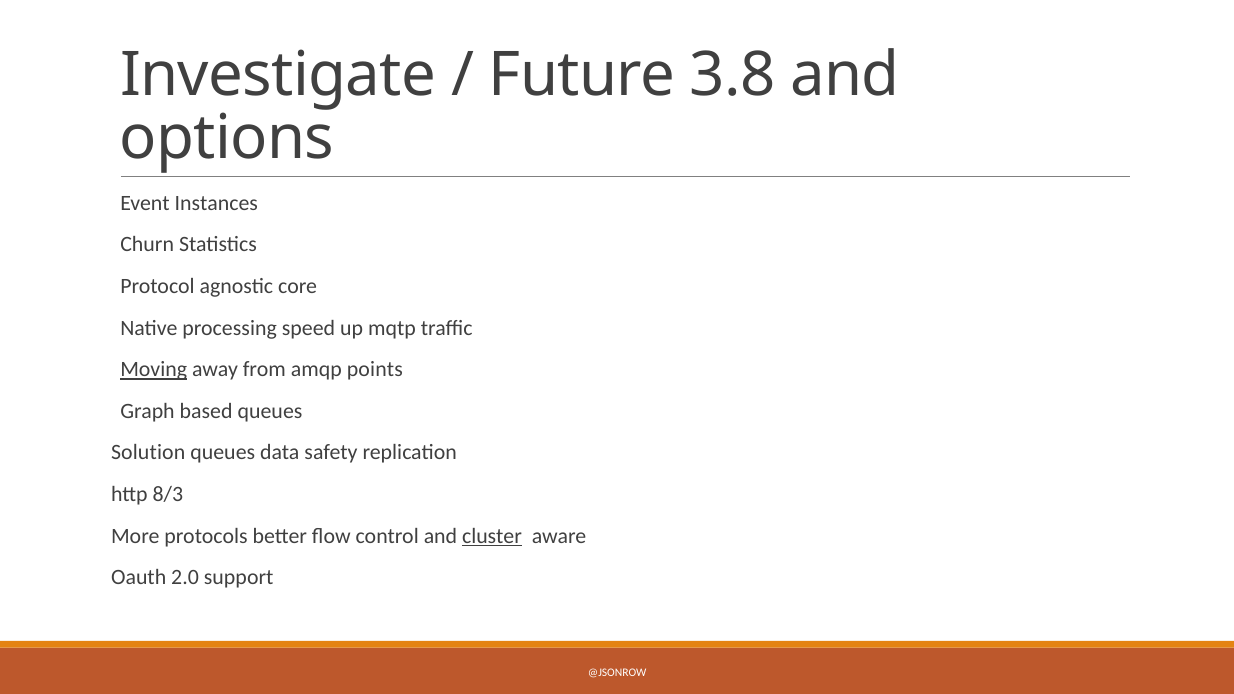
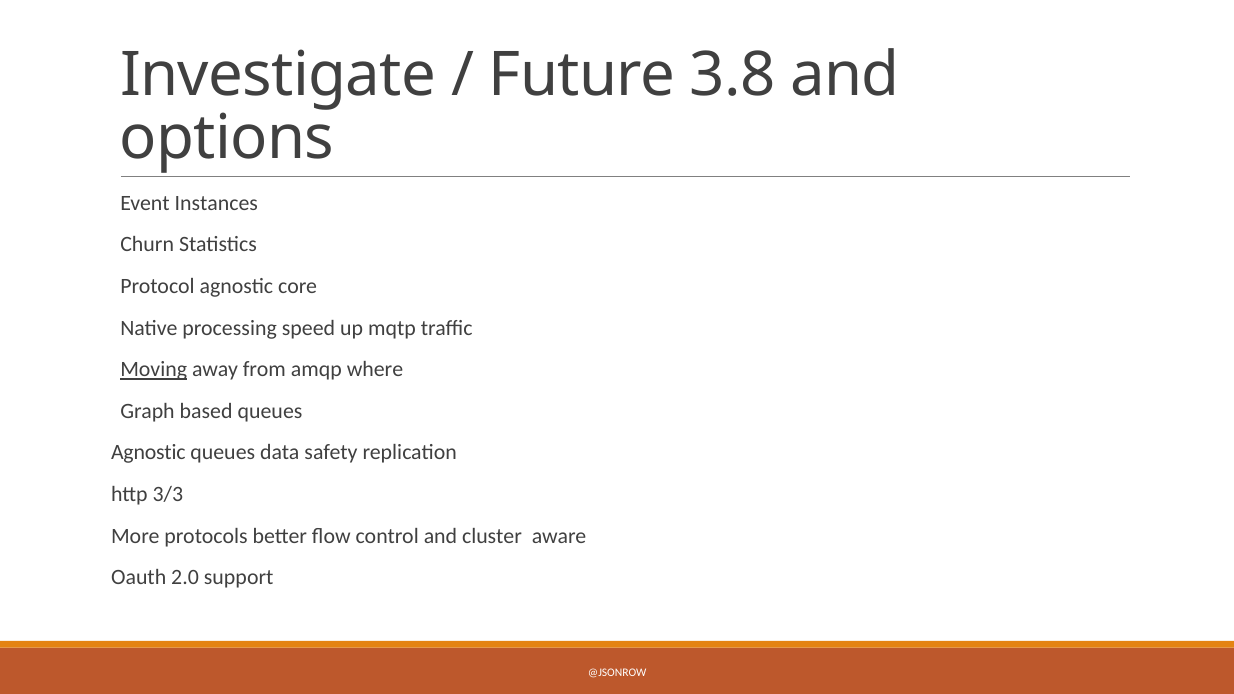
points: points -> where (375, 370)
Solution: Solution -> Agnostic (148, 453)
8/3: 8/3 -> 3/3 (168, 495)
cluster underline: present -> none (492, 536)
